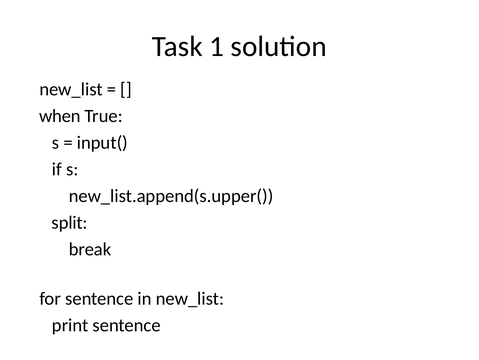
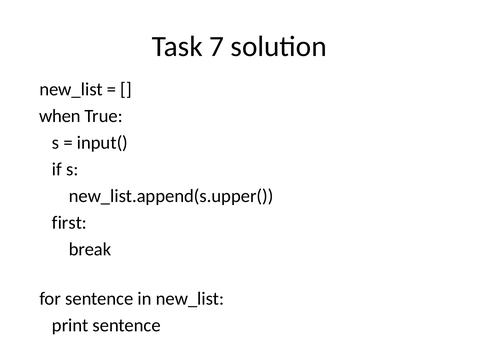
1: 1 -> 7 (217, 46)
split: split -> first (69, 222)
